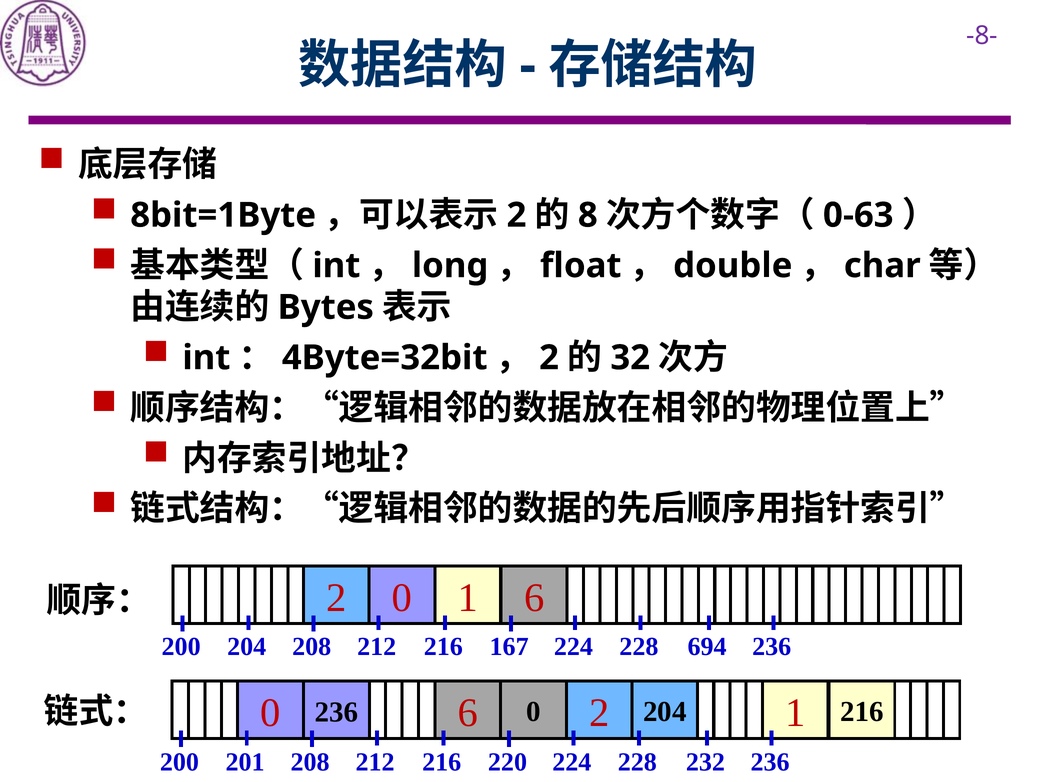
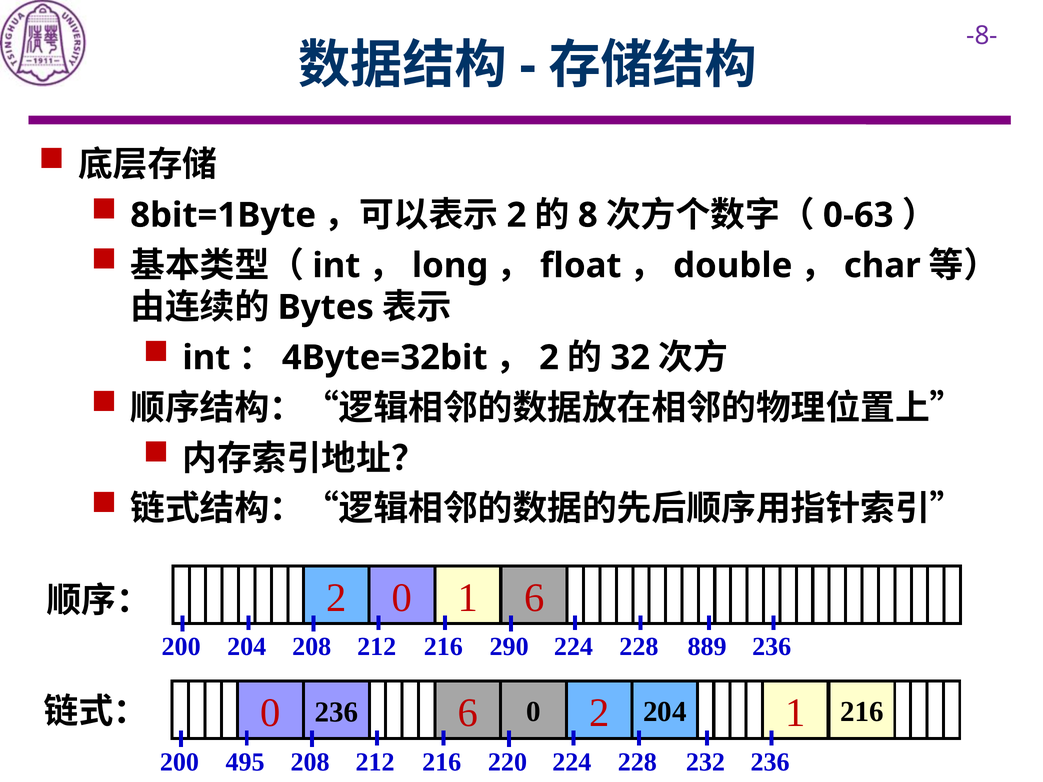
167: 167 -> 290 (509, 647)
694: 694 -> 889 (707, 647)
201: 201 -> 495 (245, 762)
